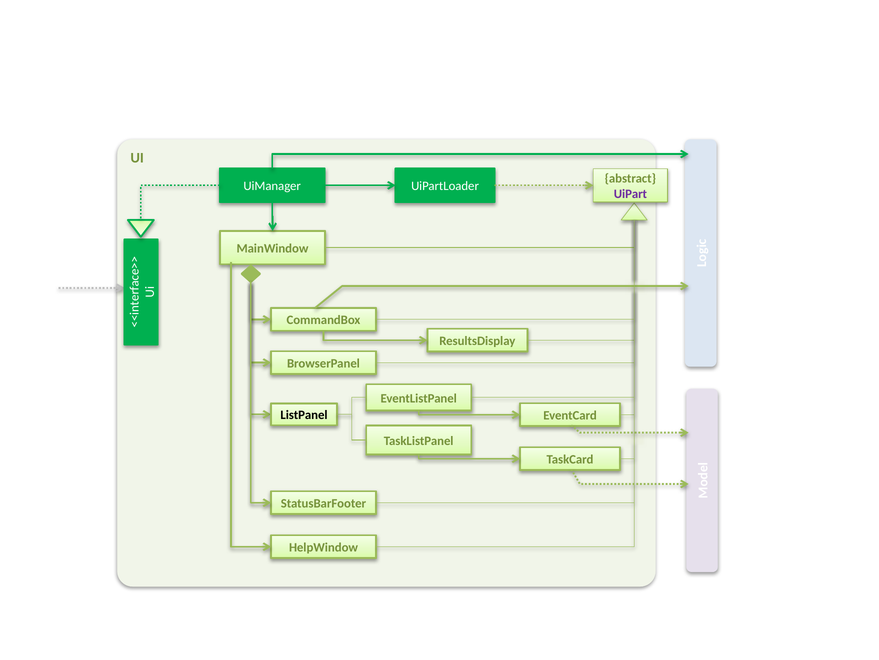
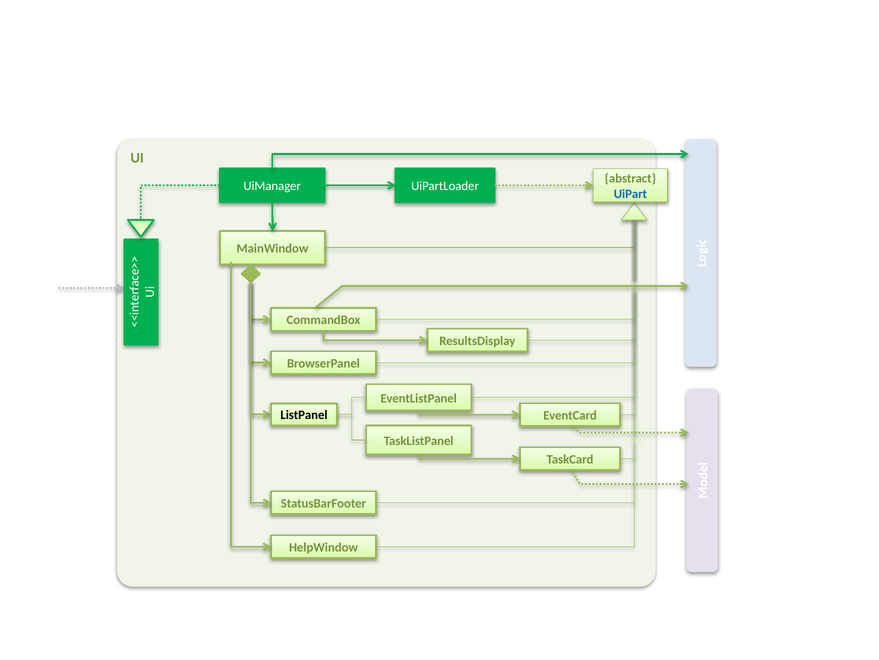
UiPart colour: purple -> blue (630, 194)
